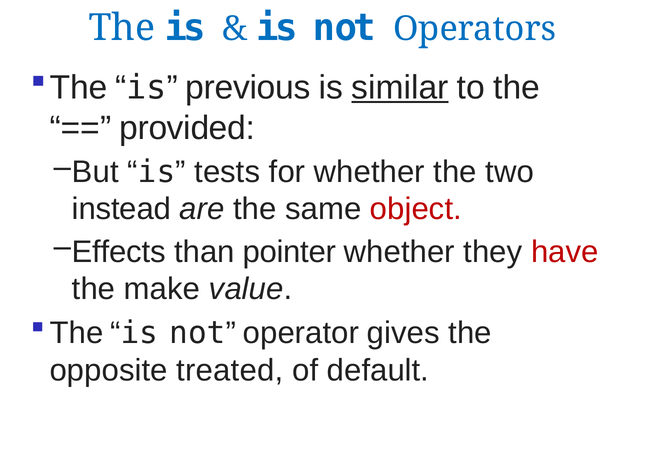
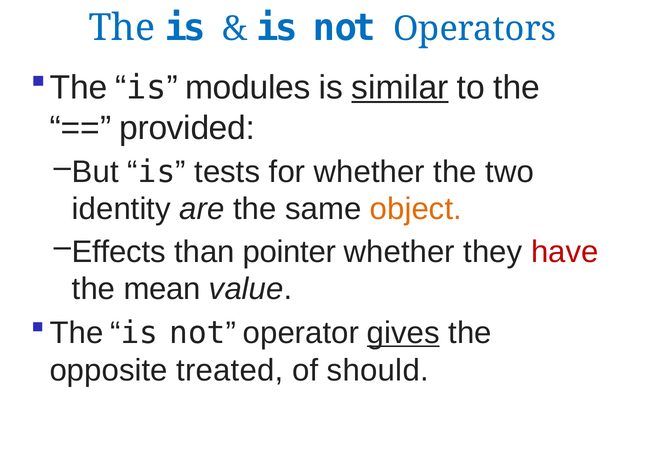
previous: previous -> modules (248, 87)
instead: instead -> identity (121, 209)
object colour: red -> orange (416, 209)
make: make -> mean (162, 289)
gives underline: none -> present (403, 333)
default: default -> should (378, 370)
